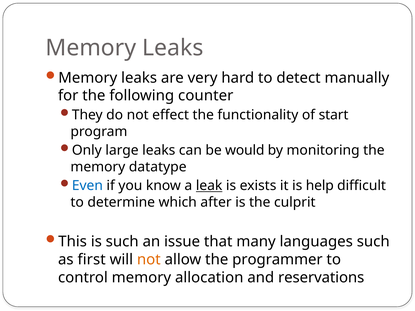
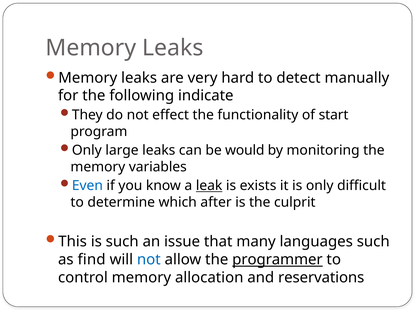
counter: counter -> indicate (206, 96)
datatype: datatype -> variables (158, 167)
is help: help -> only (320, 186)
first: first -> find (92, 260)
not colour: orange -> blue (149, 260)
programmer underline: none -> present (277, 260)
